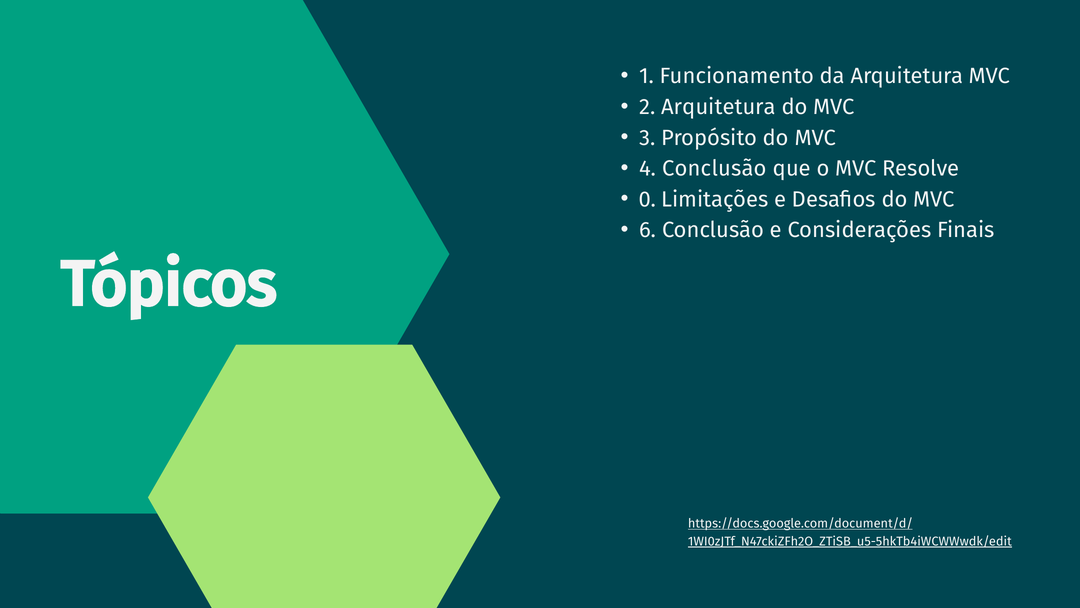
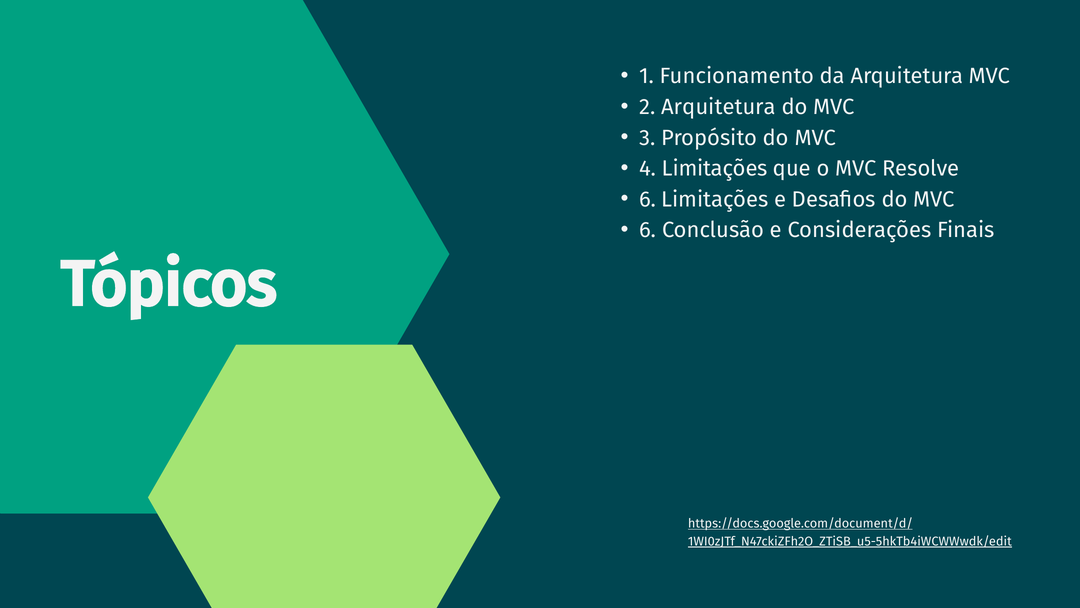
4 Conclusão: Conclusão -> Limitações (715, 168)
0: 0 -> 6 (648, 199)
